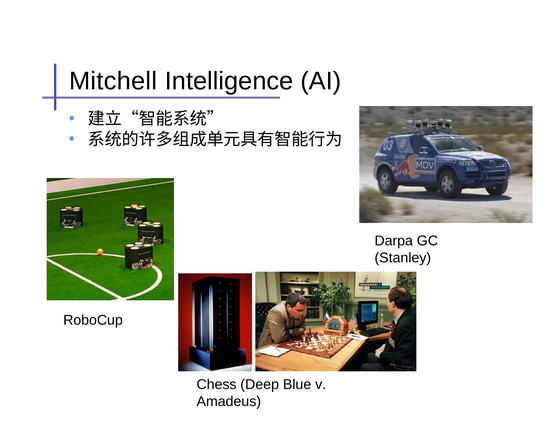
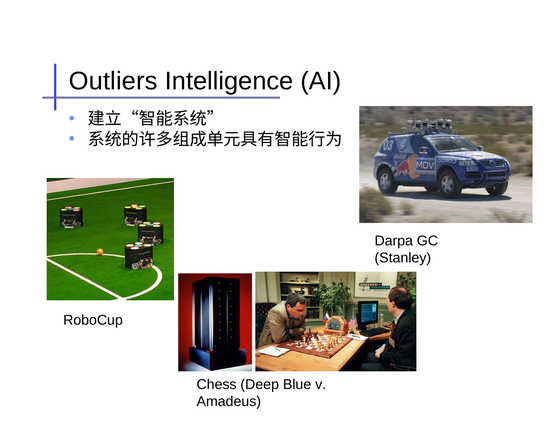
Mitchell: Mitchell -> Outliers (113, 81)
